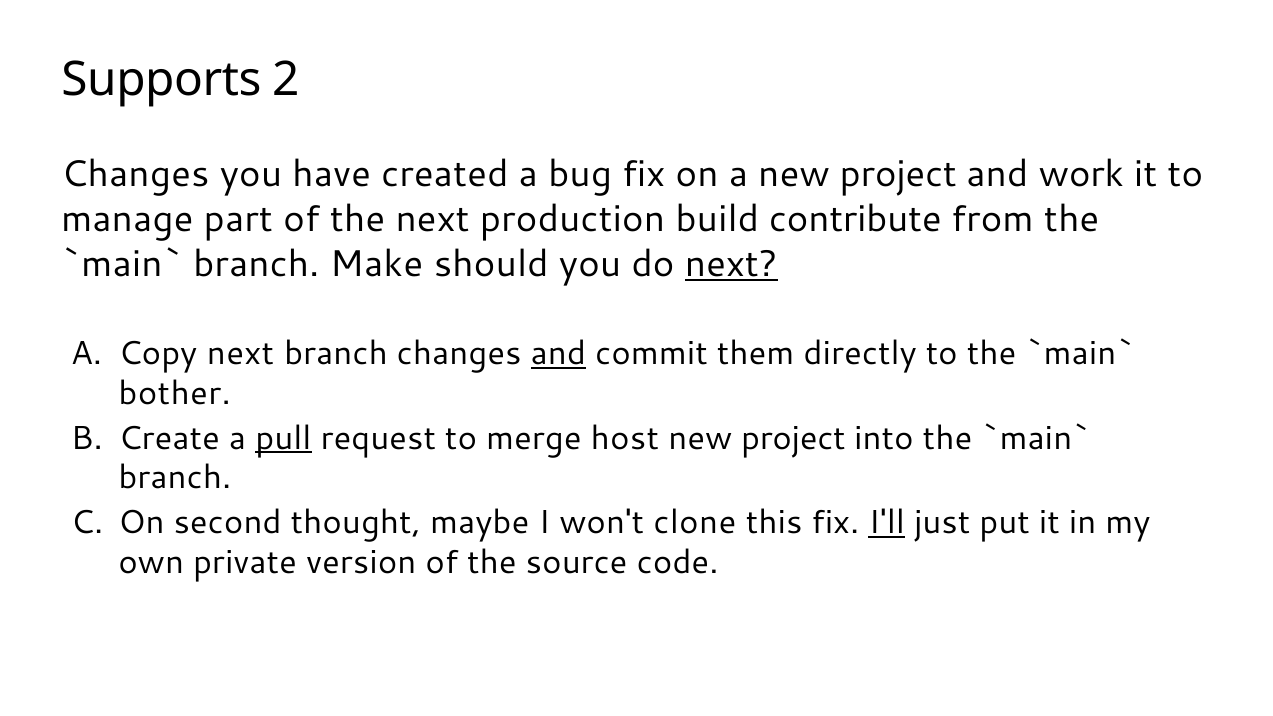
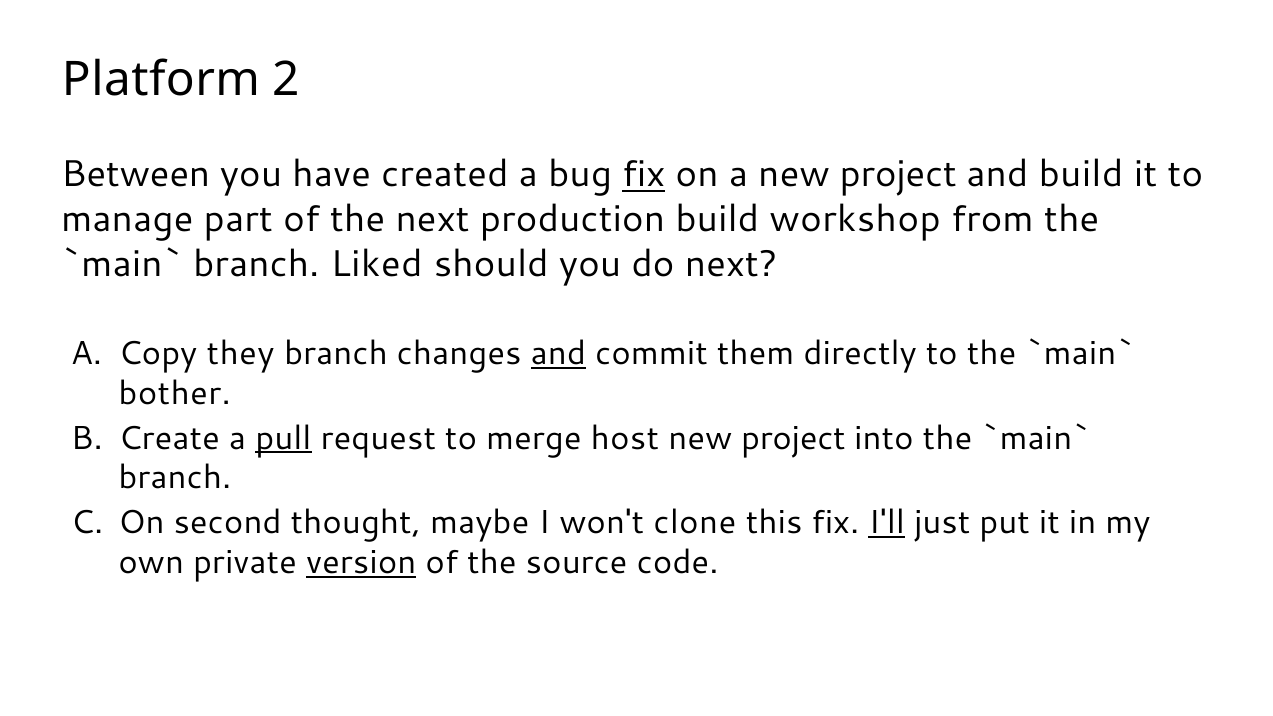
Supports: Supports -> Platform (161, 80)
Changes: Changes -> Between (136, 175)
fix underline: none -> present (644, 175)
and work: work -> build (1081, 175)
contribute: contribute -> workshop (855, 219)
Make: Make -> Liked (377, 264)
next underline: present -> none (731, 264)
Copy next: next -> they (241, 354)
version underline: none -> present (361, 562)
